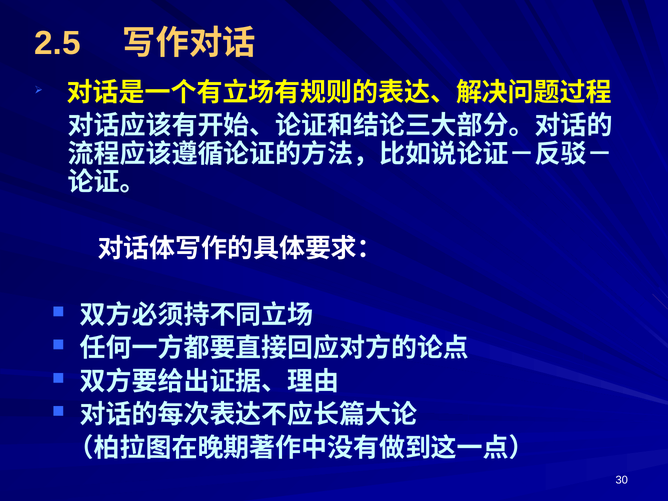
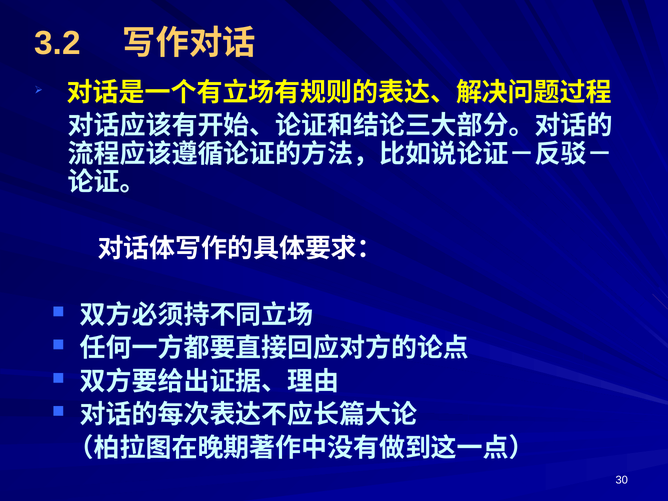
2.5: 2.5 -> 3.2 (58, 43)
